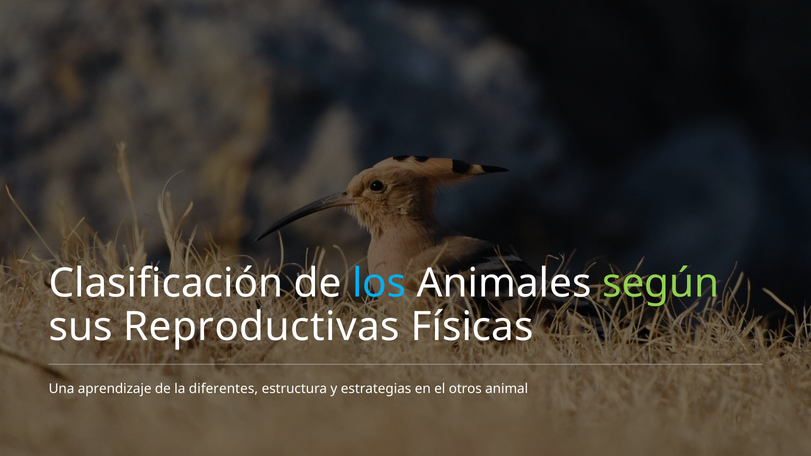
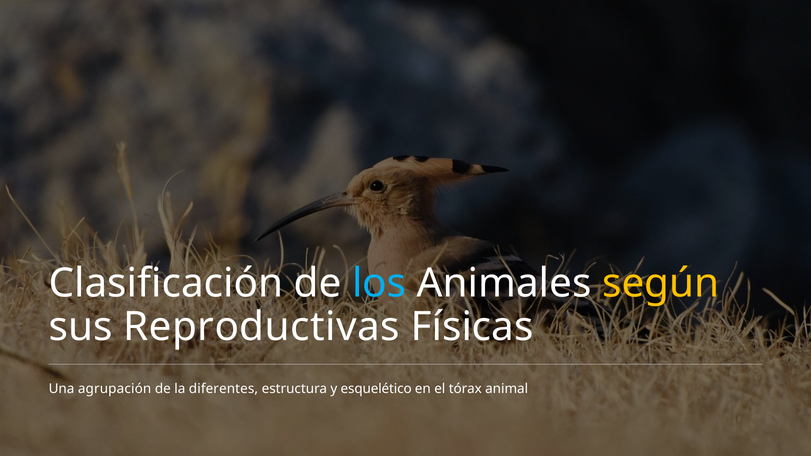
según colour: light green -> yellow (661, 283)
aprendizaje: aprendizaje -> agrupación (115, 389)
estrategias: estrategias -> esquelético (376, 389)
otros: otros -> tórax (465, 389)
